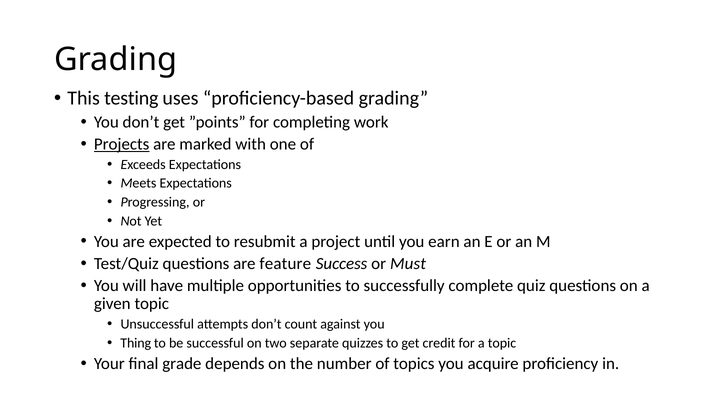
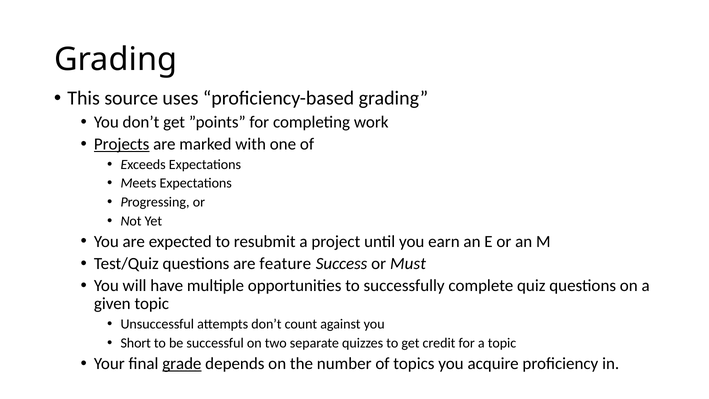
testing: testing -> source (131, 98)
Thing: Thing -> Short (136, 343)
grade underline: none -> present (182, 363)
